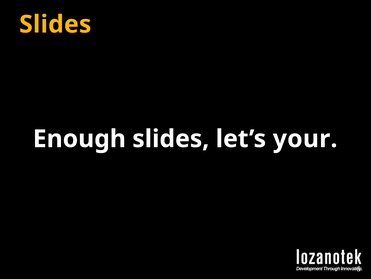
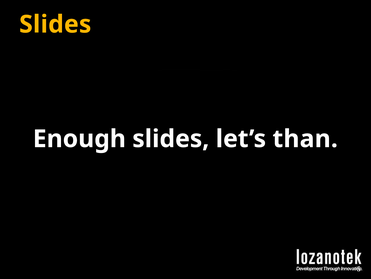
your: your -> than (305, 139)
